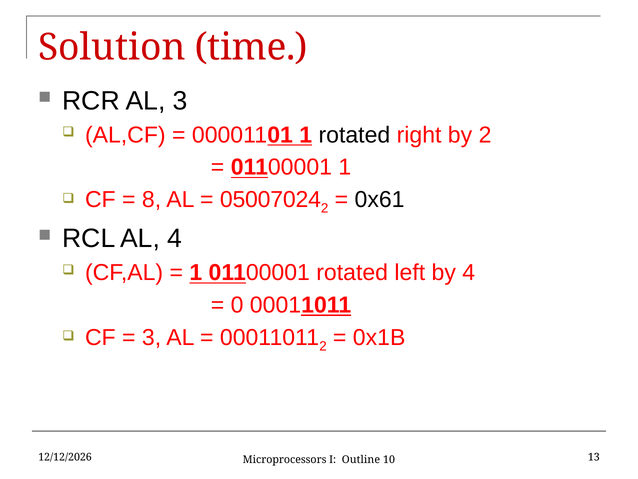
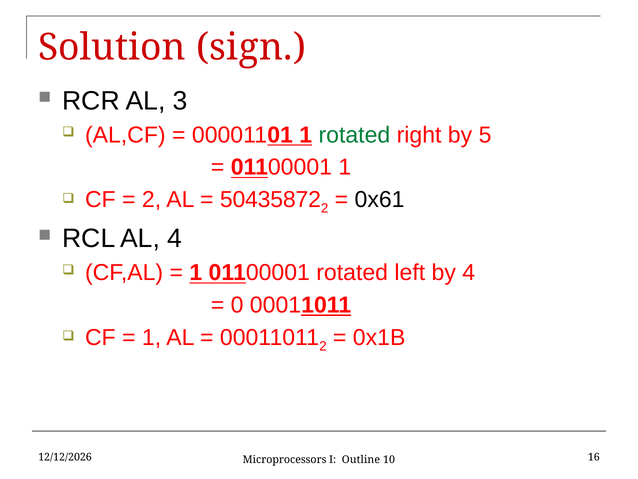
time: time -> sign (251, 48)
rotated colour: black -> green (354, 135)
by 2: 2 -> 5 (485, 135)
8: 8 -> 2 (152, 199)
05007024: 05007024 -> 50435872 (270, 199)
3: 3 -> 1 (152, 337)
13: 13 -> 16 (594, 457)
